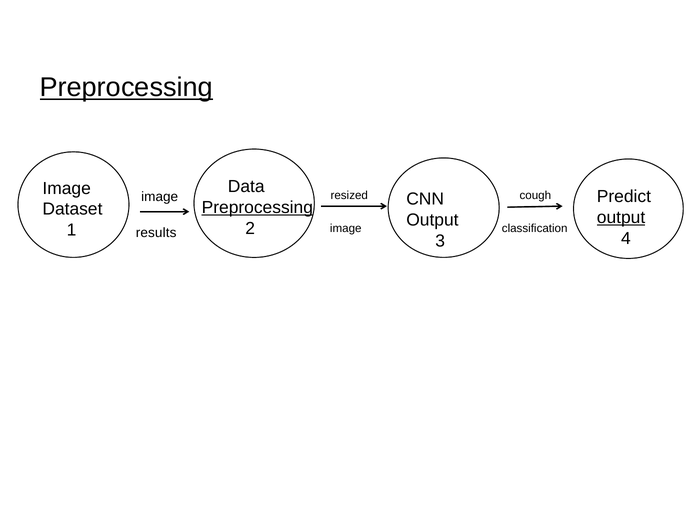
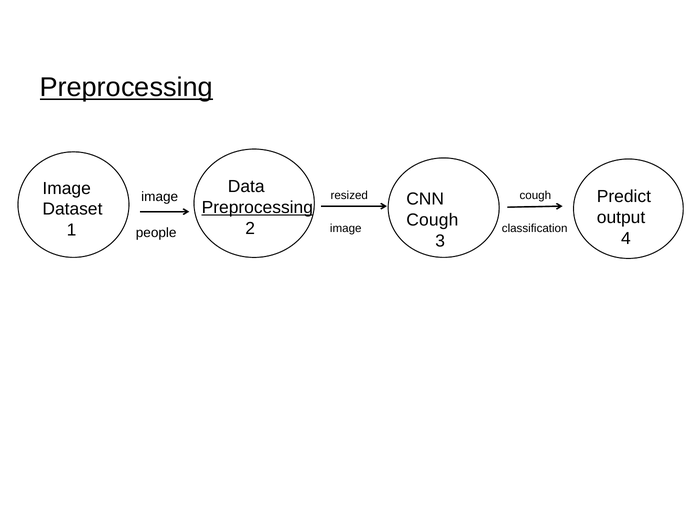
output underline: present -> none (621, 218)
Output: Output -> Cough (432, 220)
results: results -> people (156, 233)
